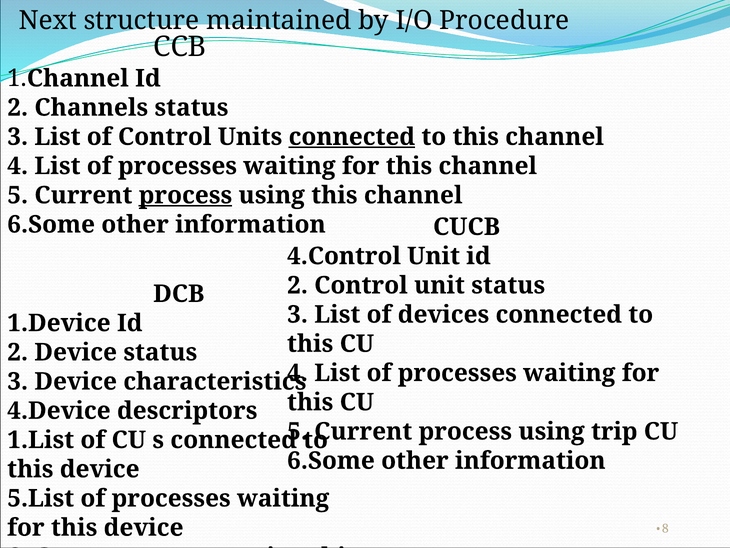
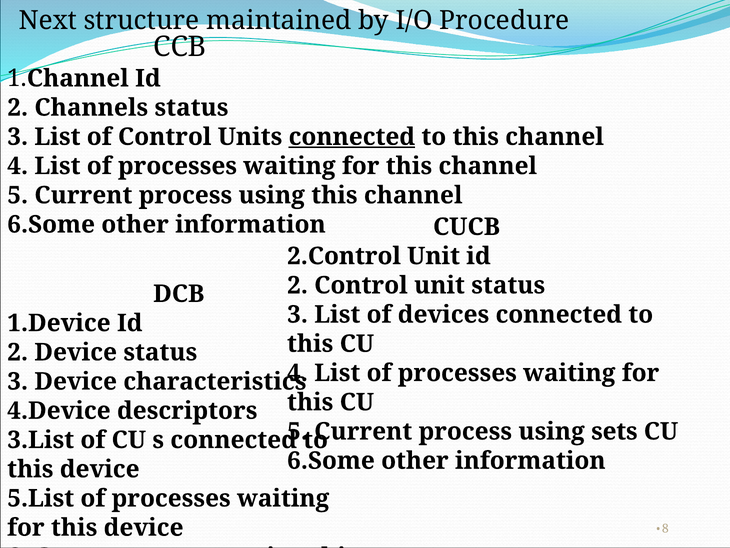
process underline: present -> none (185, 195)
4.Control: 4.Control -> 2.Control (344, 256)
trip: trip -> sets (614, 431)
1.List: 1.List -> 3.List (41, 440)
